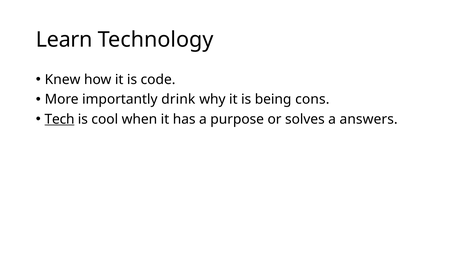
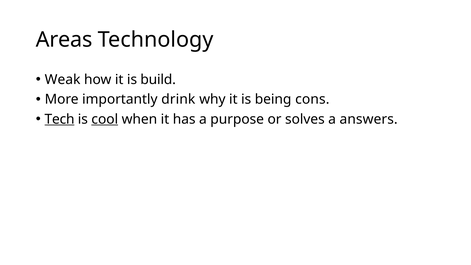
Learn: Learn -> Areas (64, 40)
Knew: Knew -> Weak (63, 80)
code: code -> build (158, 80)
cool underline: none -> present (105, 119)
